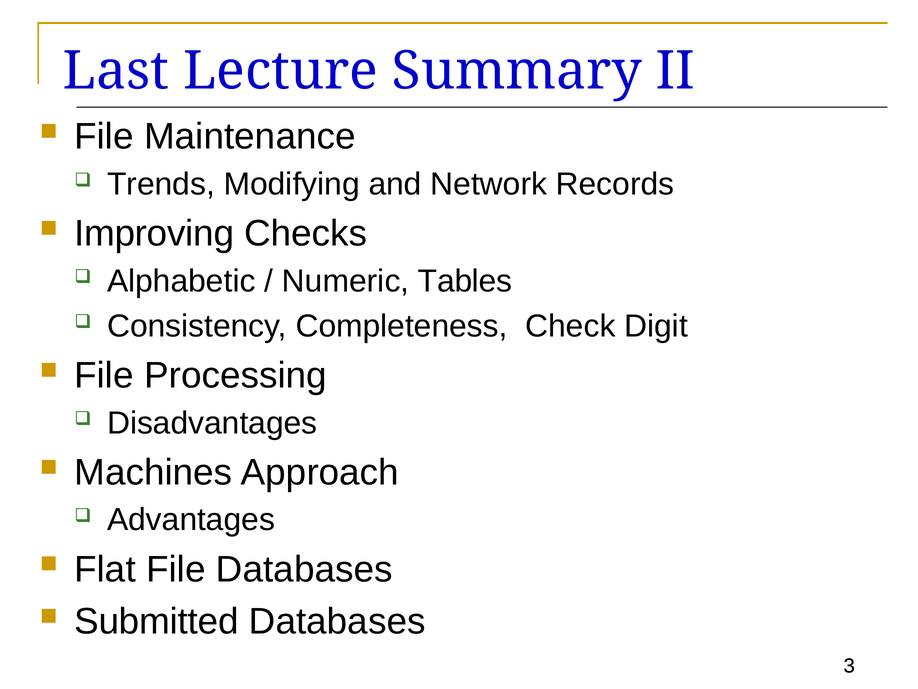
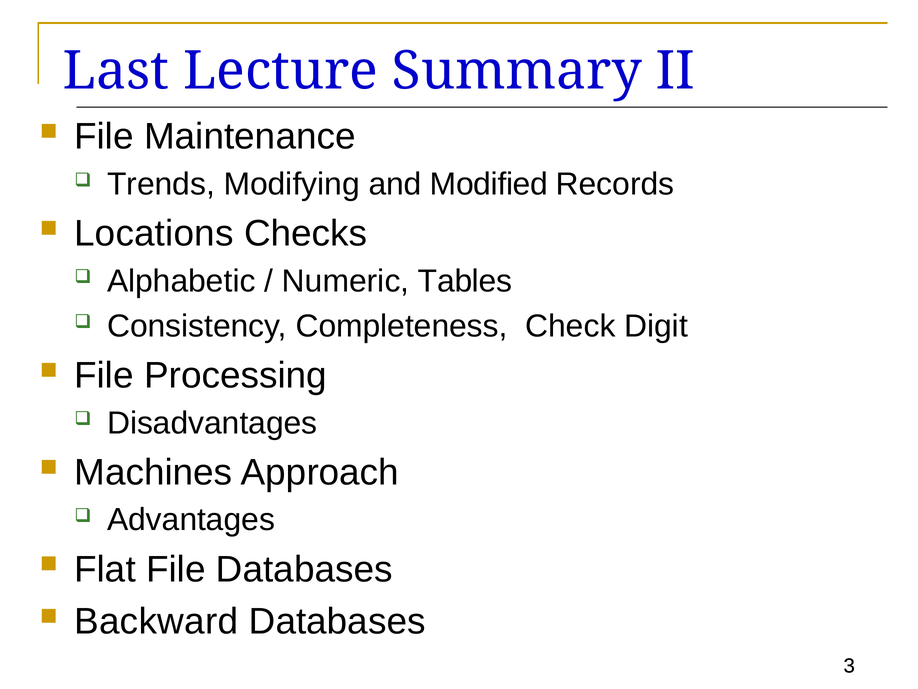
Network: Network -> Modified (489, 184)
Improving: Improving -> Locations (154, 233)
Submitted: Submitted -> Backward (156, 621)
